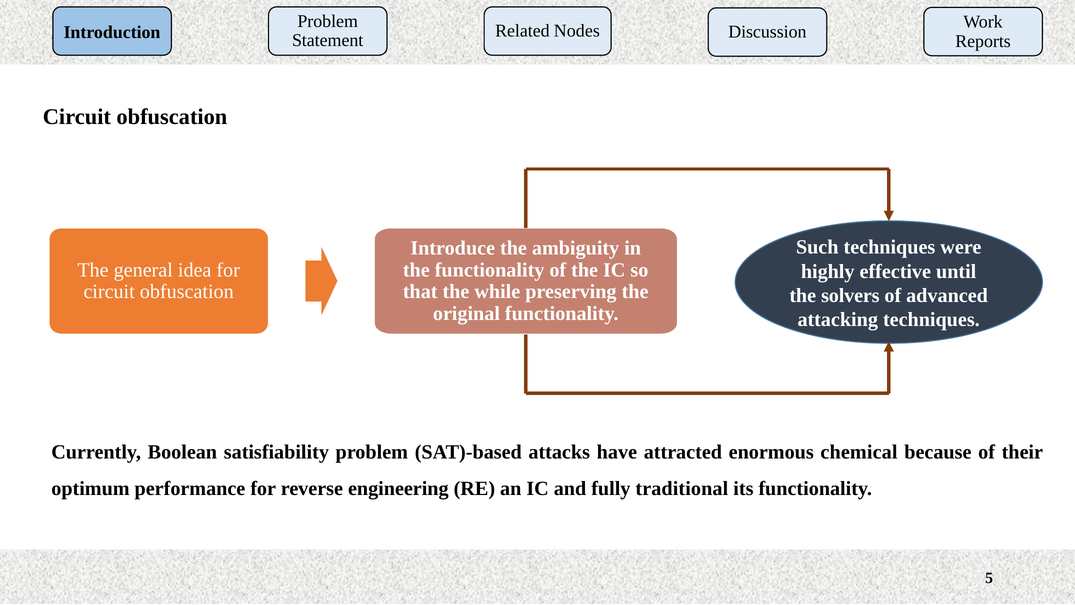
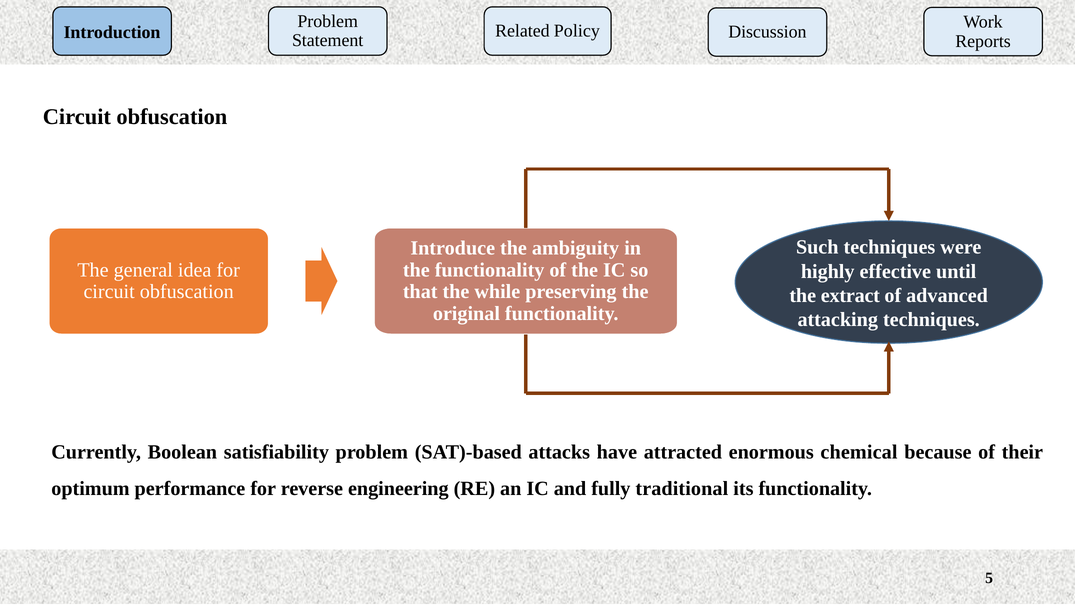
Nodes: Nodes -> Policy (577, 31)
solvers: solvers -> extract (850, 295)
